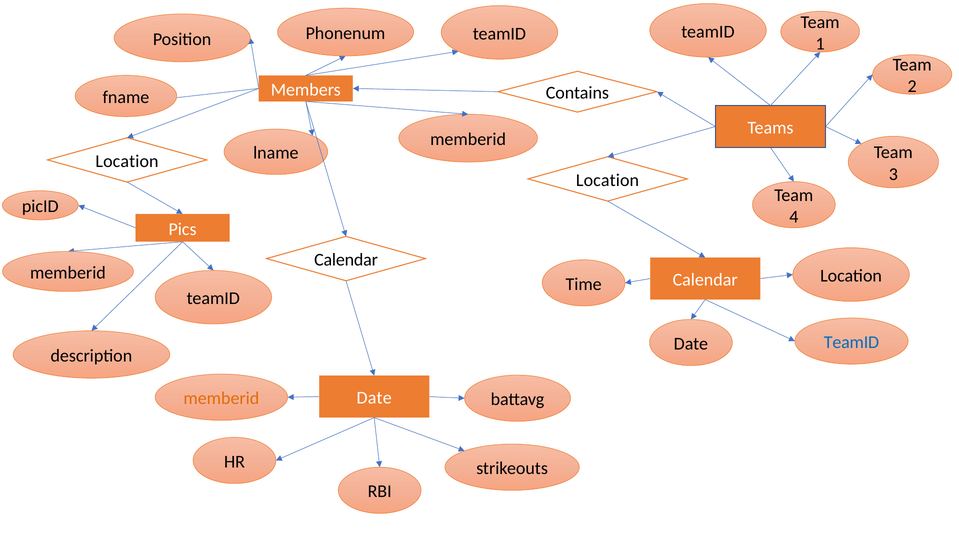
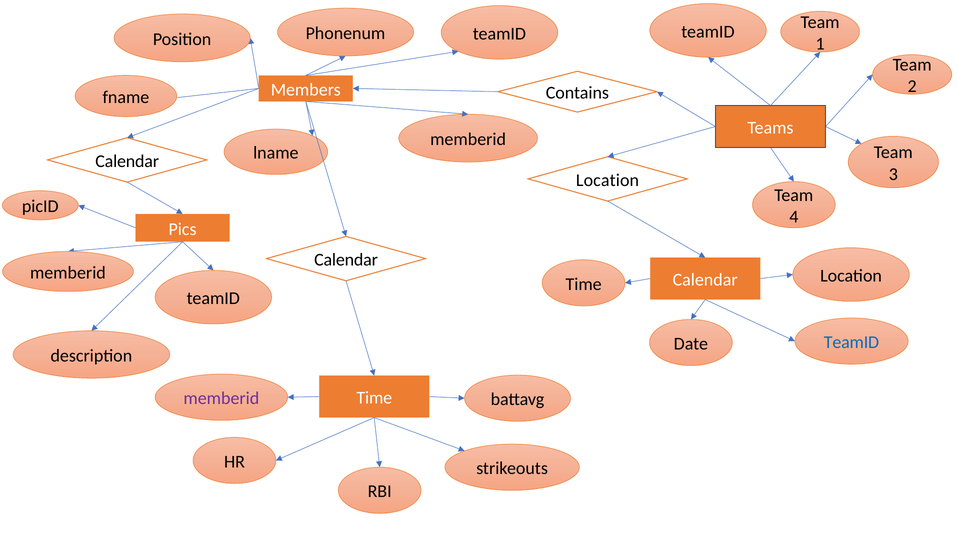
Location: Location -> Calendar (127, 161)
Date: Date -> Time (374, 397)
memberid colour: orange -> purple (221, 398)
